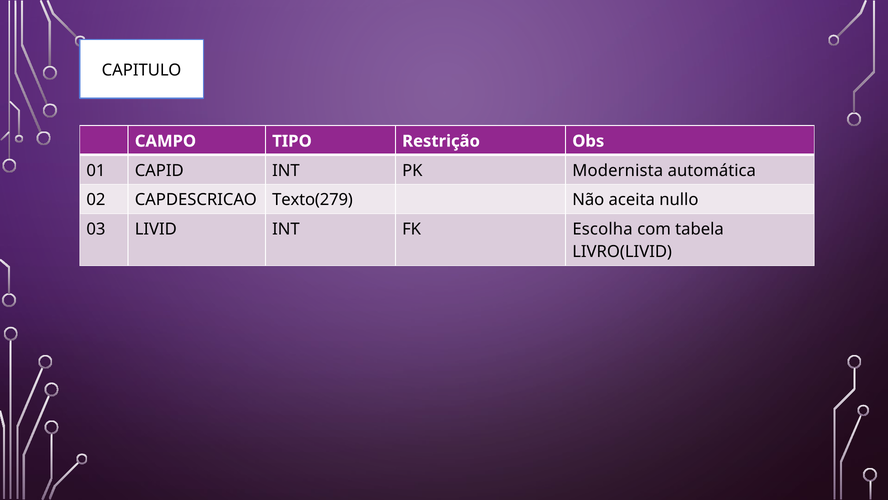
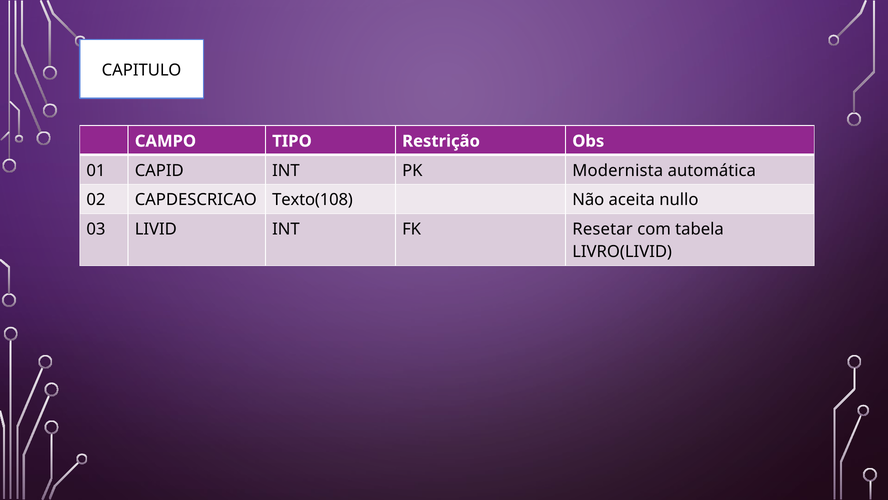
Texto(279: Texto(279 -> Texto(108 (313, 200)
Escolha: Escolha -> Resetar (603, 229)
